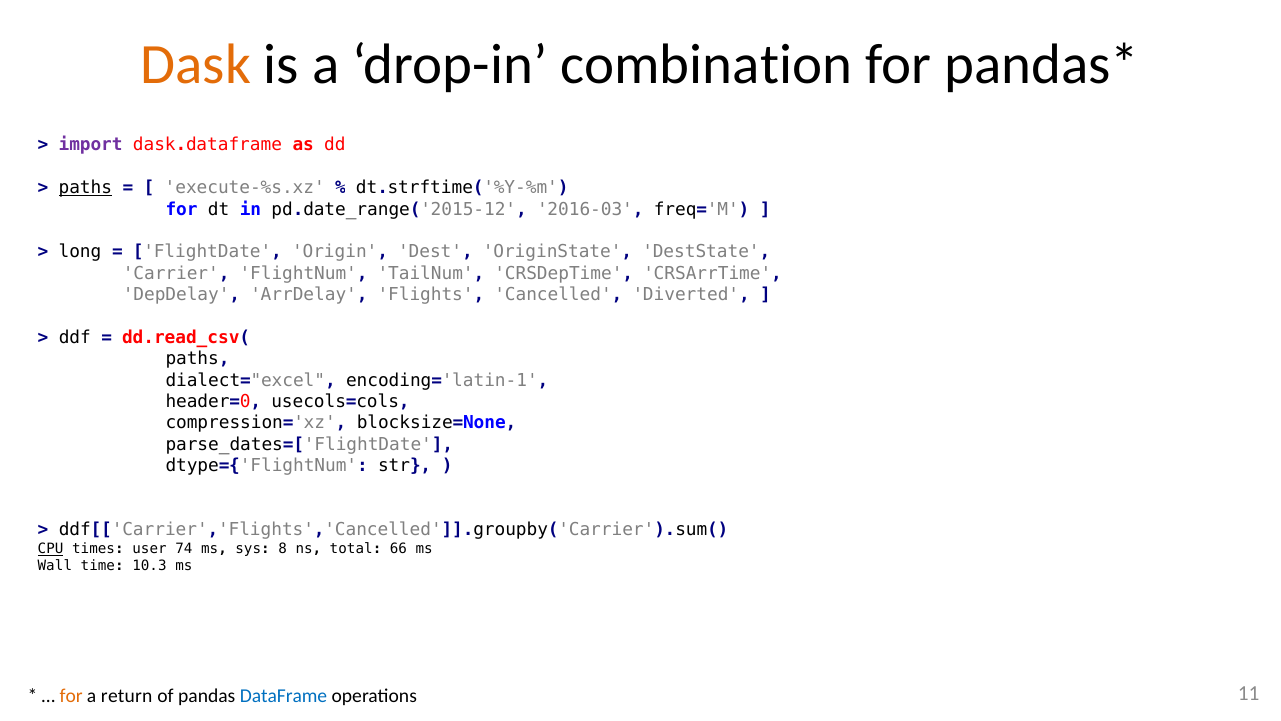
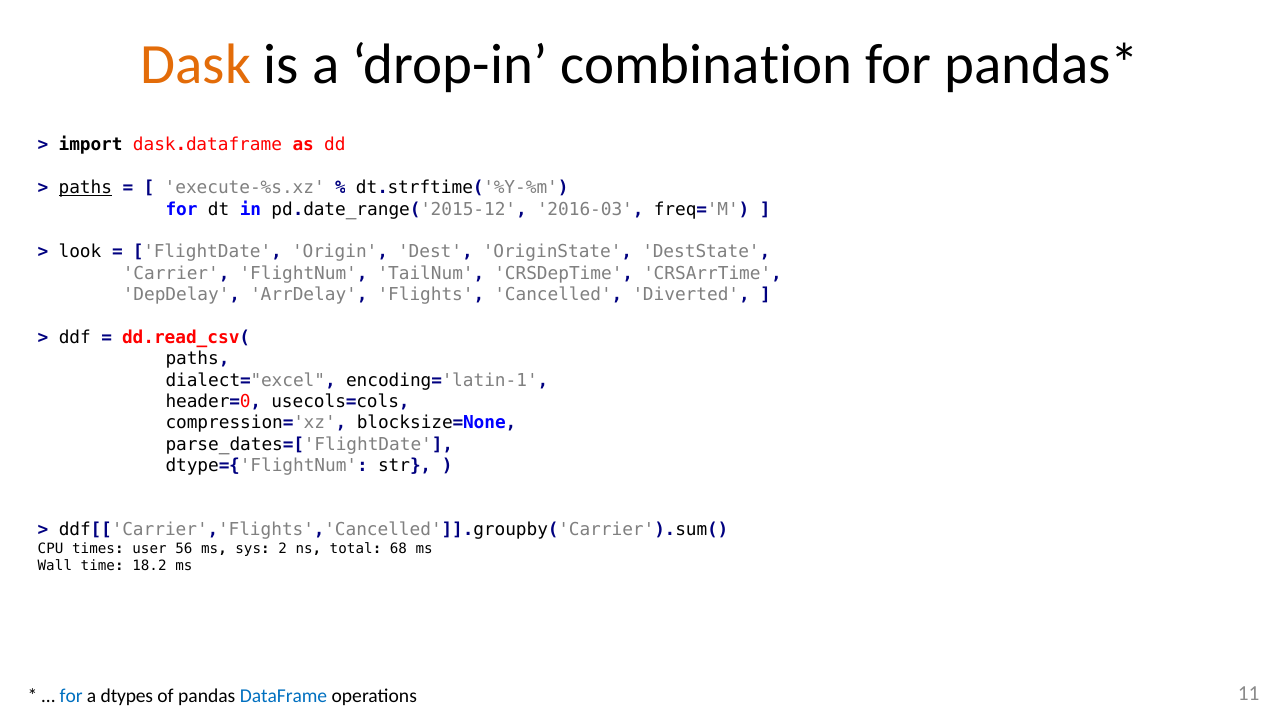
import colour: purple -> black (91, 145)
long: long -> look (80, 252)
CPU underline: present -> none (51, 549)
74: 74 -> 56 (184, 549)
8: 8 -> 2 (283, 549)
66: 66 -> 68 (398, 549)
10.3: 10.3 -> 18.2 (149, 566)
for colour: orange -> blue (71, 696)
return: return -> dtypes (127, 696)
